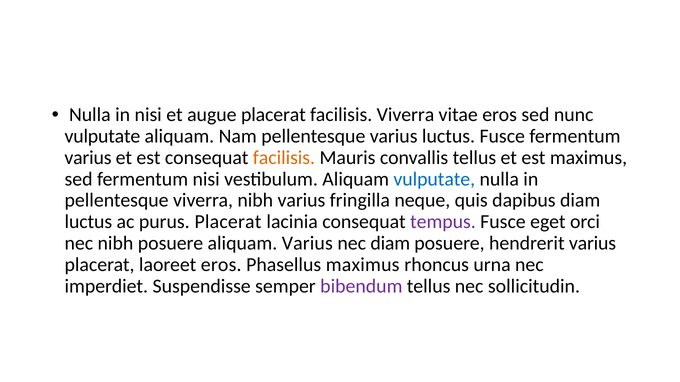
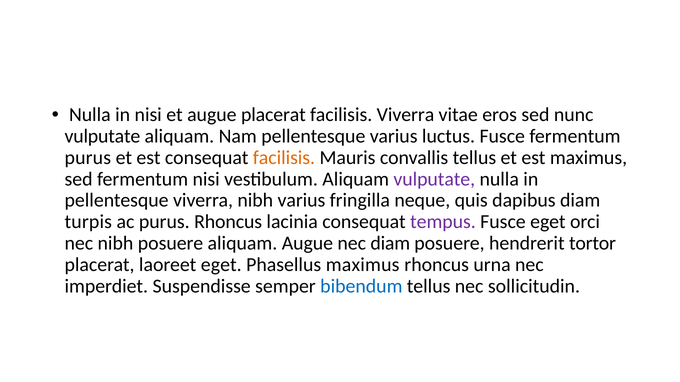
varius: varius -> purus (88, 158)
vulputate colour: blue -> purple (434, 179)
luctus: luctus -> turpis (88, 222)
purus Placerat: Placerat -> Rhoncus (228, 222)
aliquam Varius: Varius -> Augue (307, 244)
hendrerit varius: varius -> tortor (592, 244)
laoreet eros: eros -> eget (221, 265)
bibendum colour: purple -> blue (361, 286)
